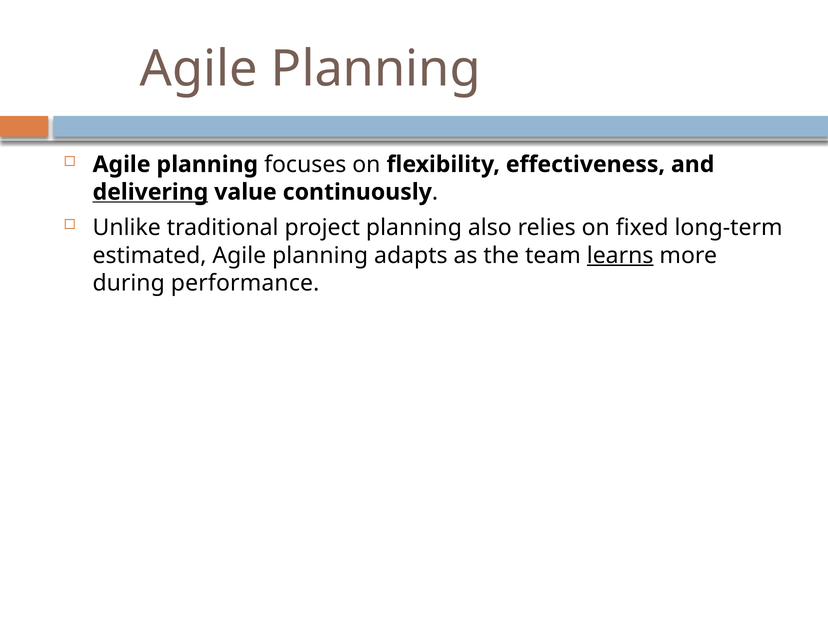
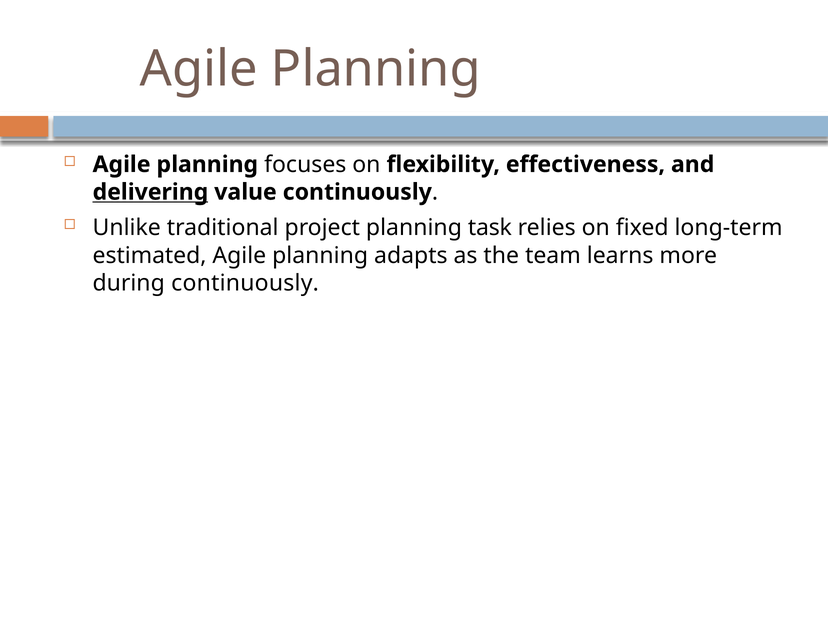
also: also -> task (490, 228)
learns underline: present -> none (620, 255)
during performance: performance -> continuously (245, 283)
